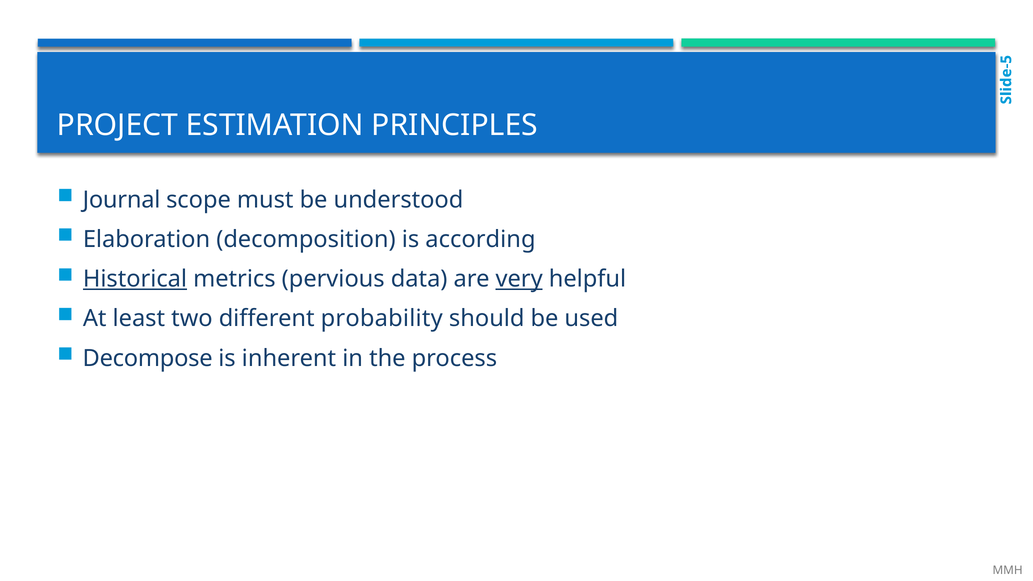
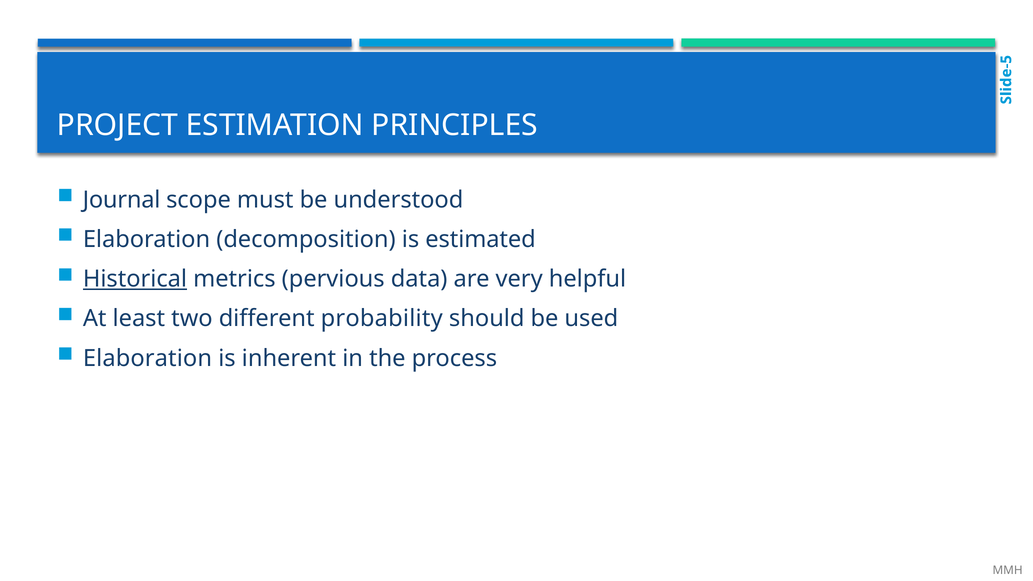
according: according -> estimated (481, 239)
very underline: present -> none (519, 279)
Decompose: Decompose -> Elaboration (147, 358)
